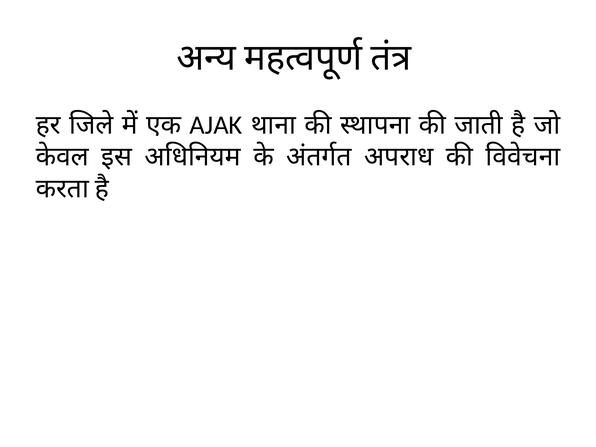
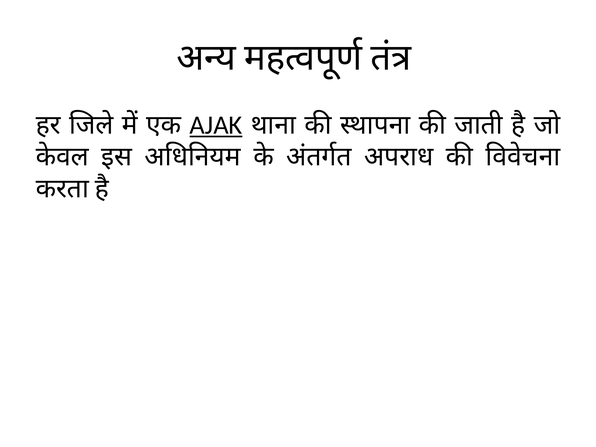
AJAK underline: none -> present (216, 125)
